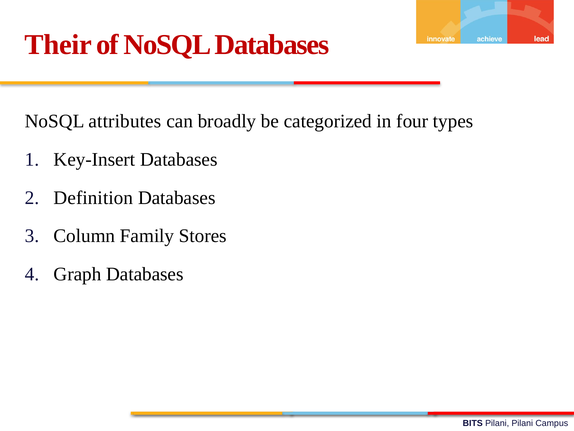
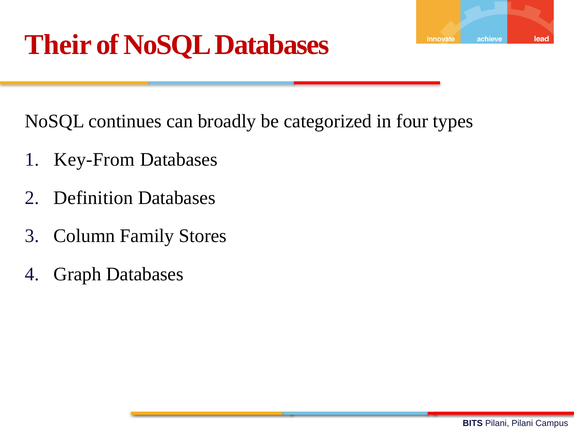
attributes: attributes -> continues (125, 121)
Key-Insert: Key-Insert -> Key-From (94, 159)
